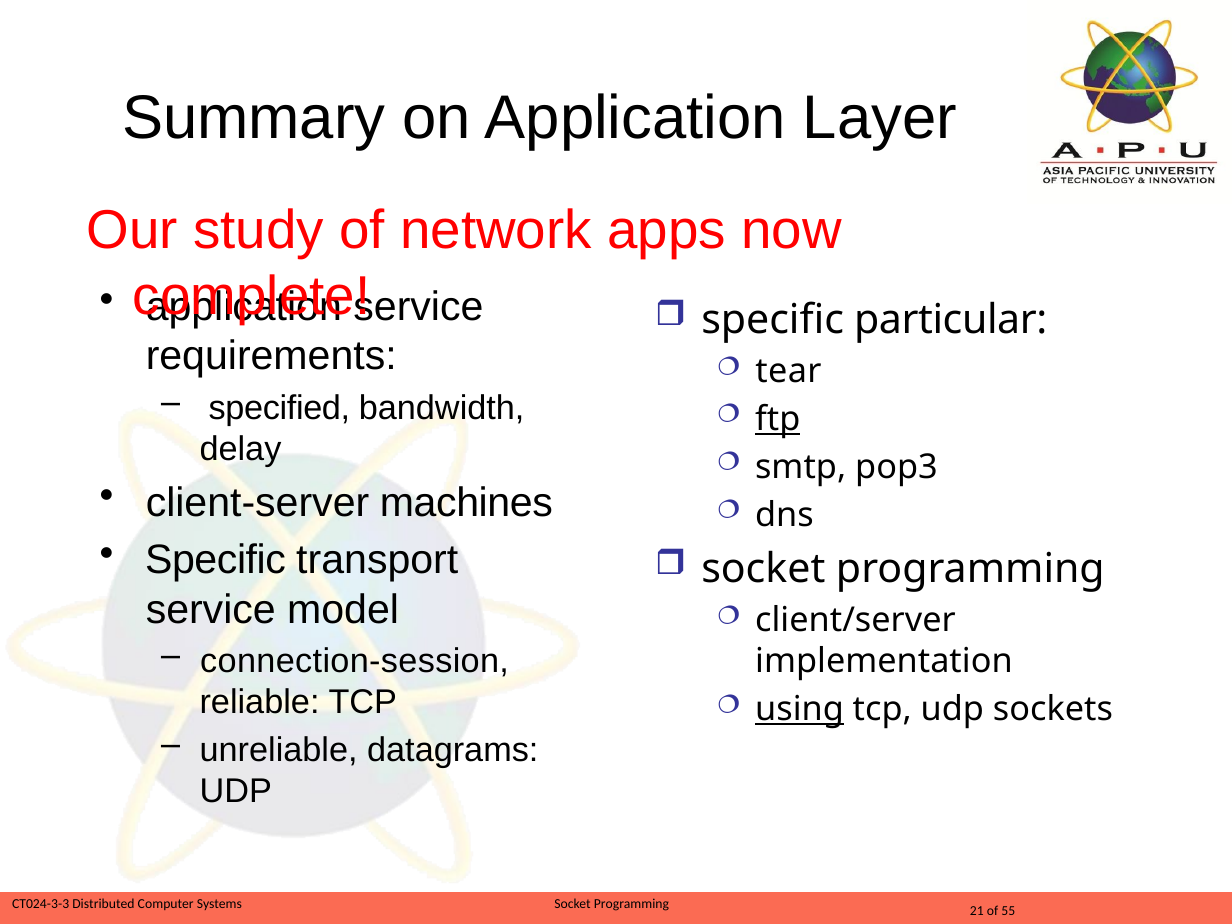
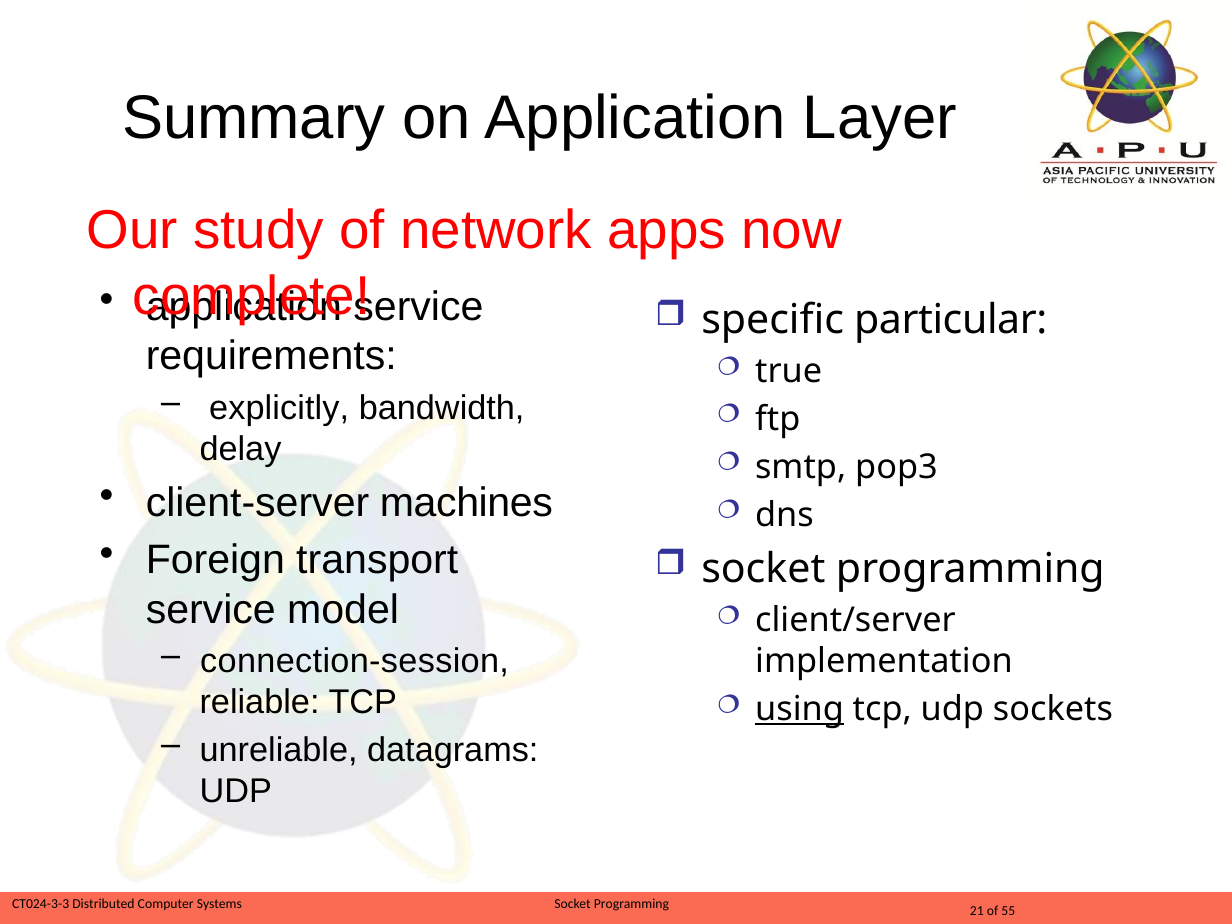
tear: tear -> true (789, 371)
specified: specified -> explicitly (279, 408)
ftp underline: present -> none (778, 419)
Specific: Specific -> Foreign (215, 560)
